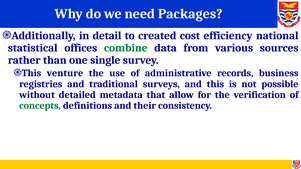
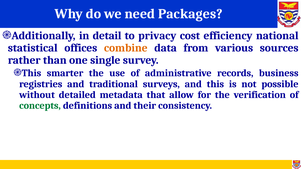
created: created -> privacy (157, 36)
combine colour: green -> orange (126, 48)
venture: venture -> smarter (65, 73)
